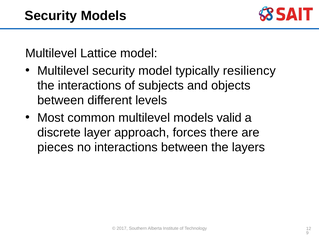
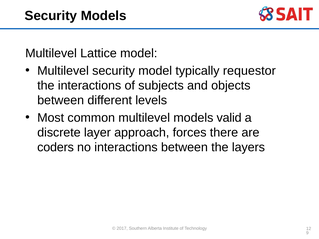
resiliency: resiliency -> requestor (249, 71)
pieces: pieces -> coders (56, 148)
